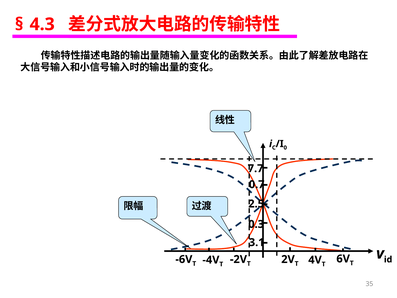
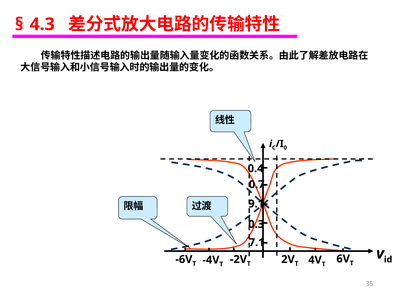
7.7: 7.7 -> 0.4 (256, 168)
2.5: 2.5 -> 9.1 (256, 204)
3.1: 3.1 -> 7.1 (257, 242)
